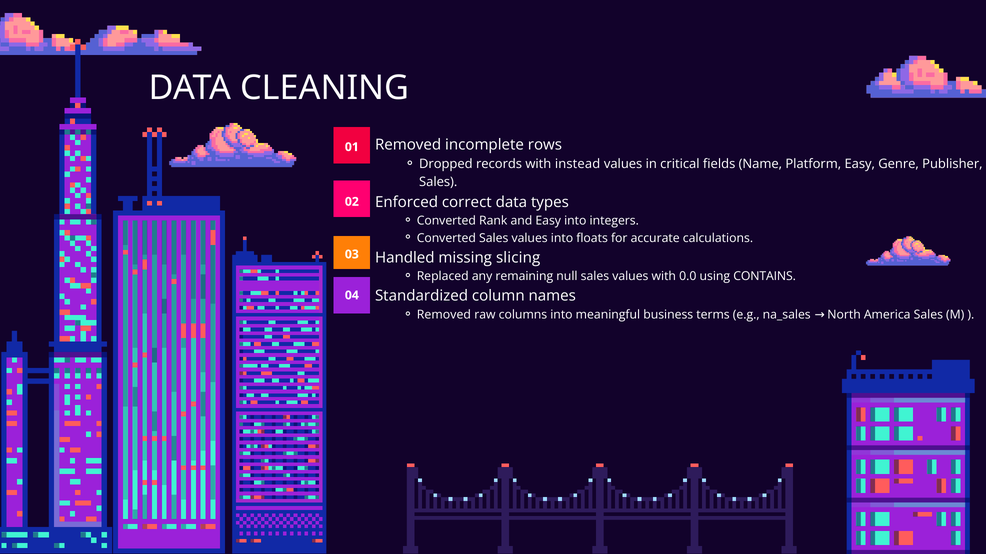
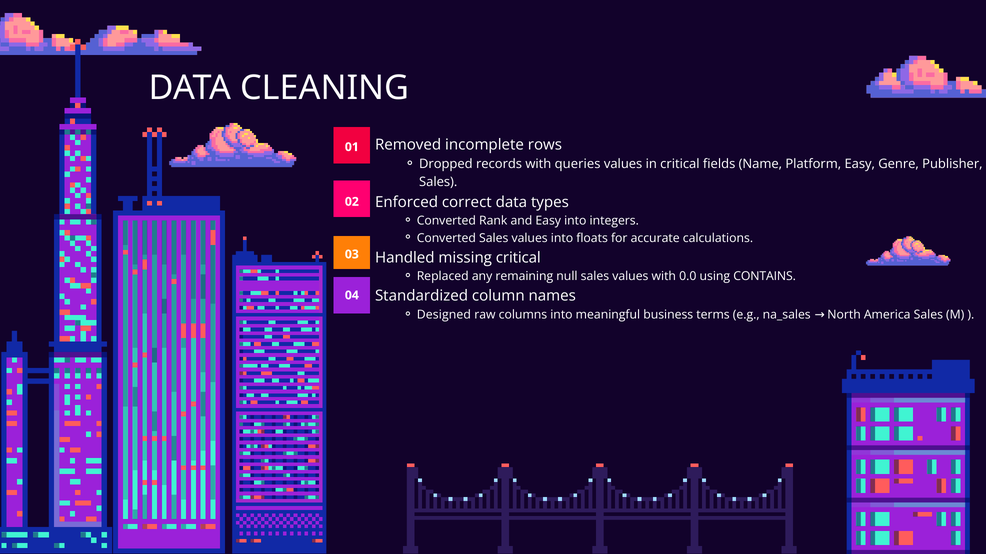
instead: instead -> queries (578, 164)
missing slicing: slicing -> critical (518, 258)
Removed: Removed -> Designed (444, 315)
